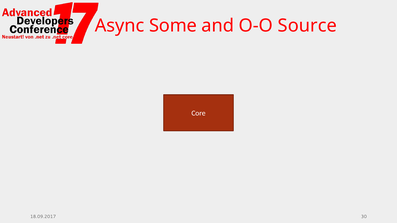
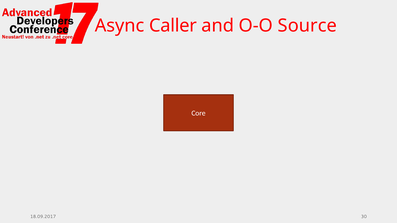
Some: Some -> Caller (173, 26)
